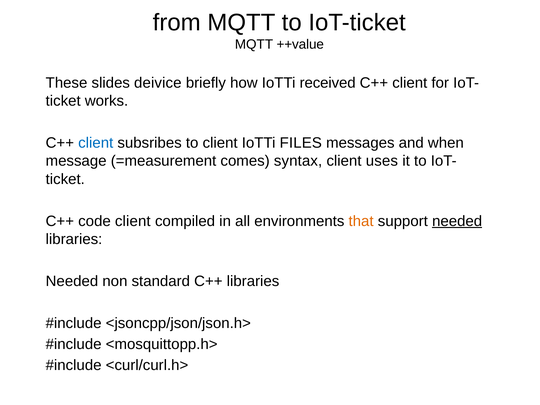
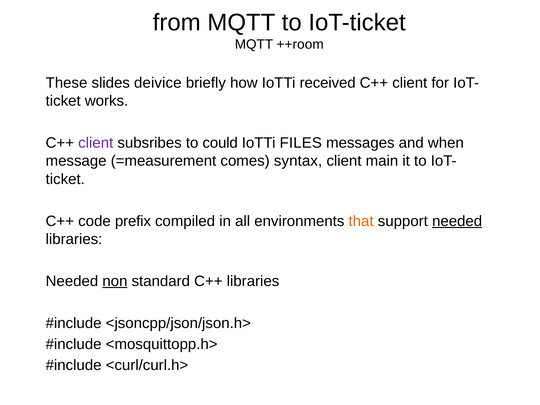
++value: ++value -> ++room (300, 44)
client colour: blue -> purple (96, 143)
to client: client -> could (220, 143)
uses: uses -> main (382, 161)
code client: client -> prefix (133, 221)
non underline: none -> present (115, 281)
